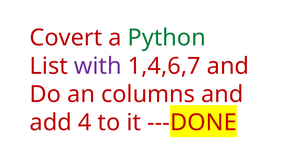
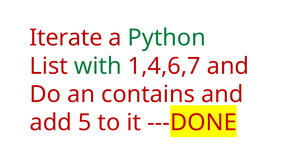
Covert: Covert -> Iterate (66, 38)
with colour: purple -> green (98, 66)
columns: columns -> contains (148, 94)
4: 4 -> 5 (85, 123)
